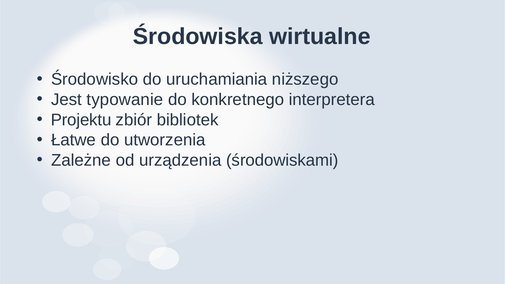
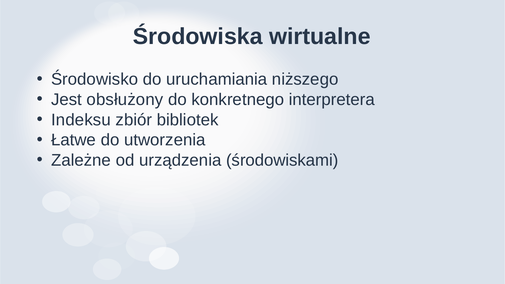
typowanie: typowanie -> obsłużony (125, 100)
Projektu: Projektu -> Indeksu (81, 120)
